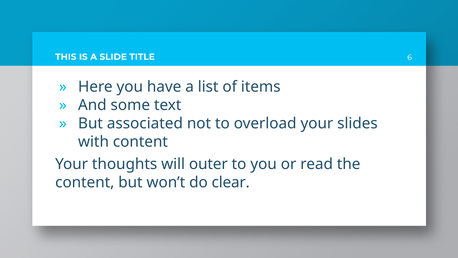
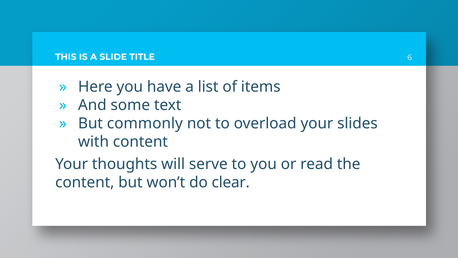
associated: associated -> commonly (145, 123)
outer: outer -> serve (208, 164)
